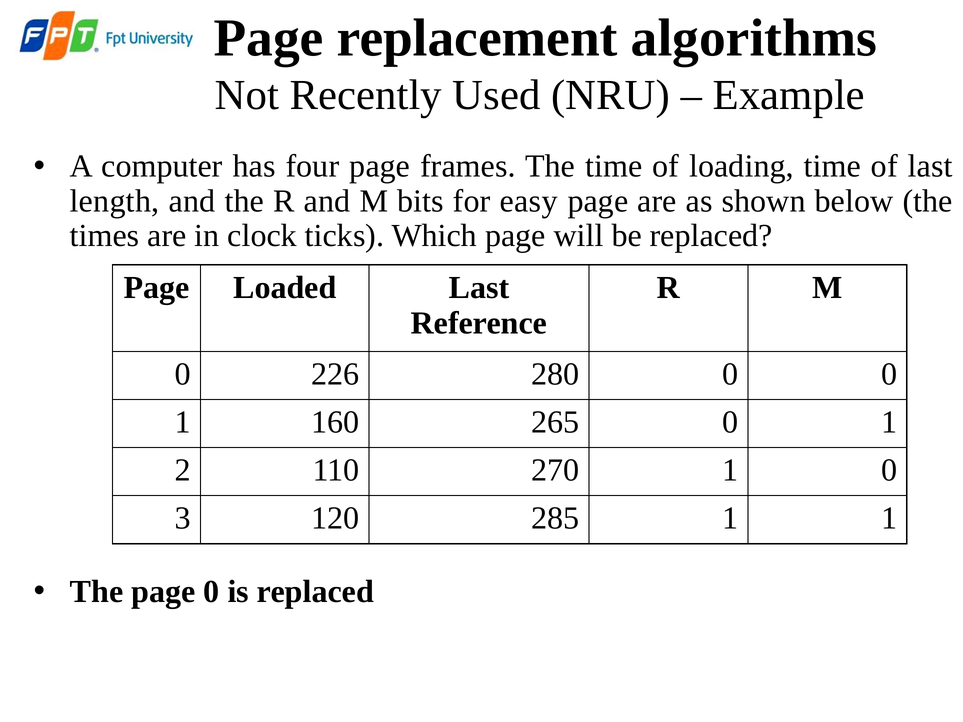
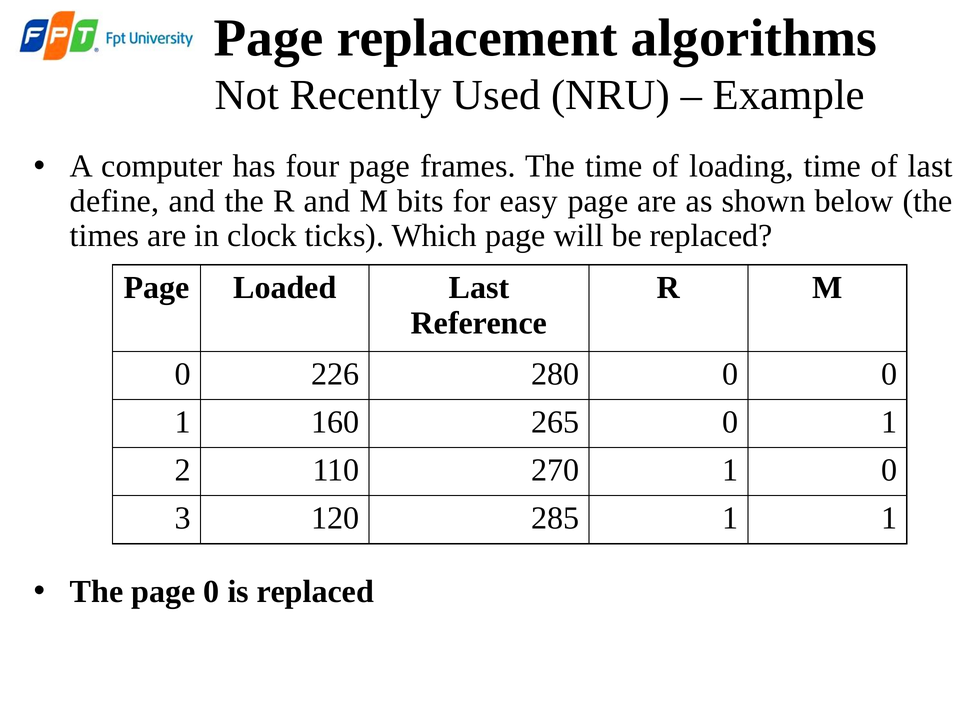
length: length -> define (115, 201)
